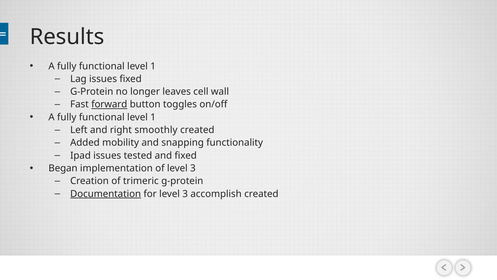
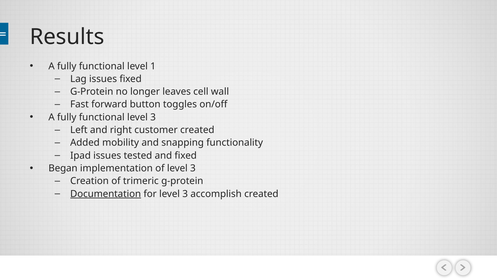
forward underline: present -> none (109, 104)
1: 1 -> 3 (153, 117)
smoothly: smoothly -> customer (156, 130)
